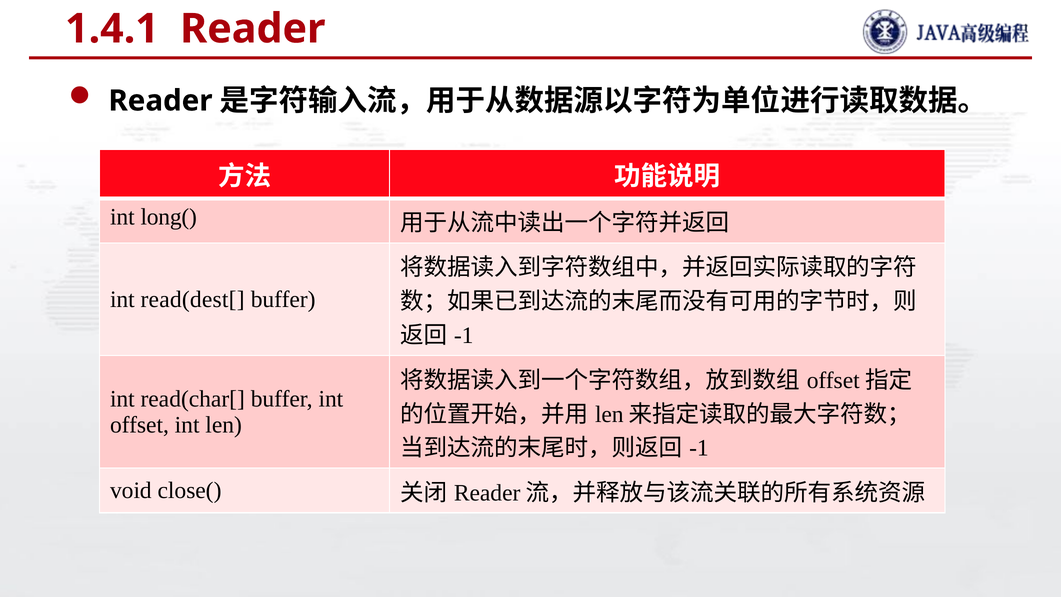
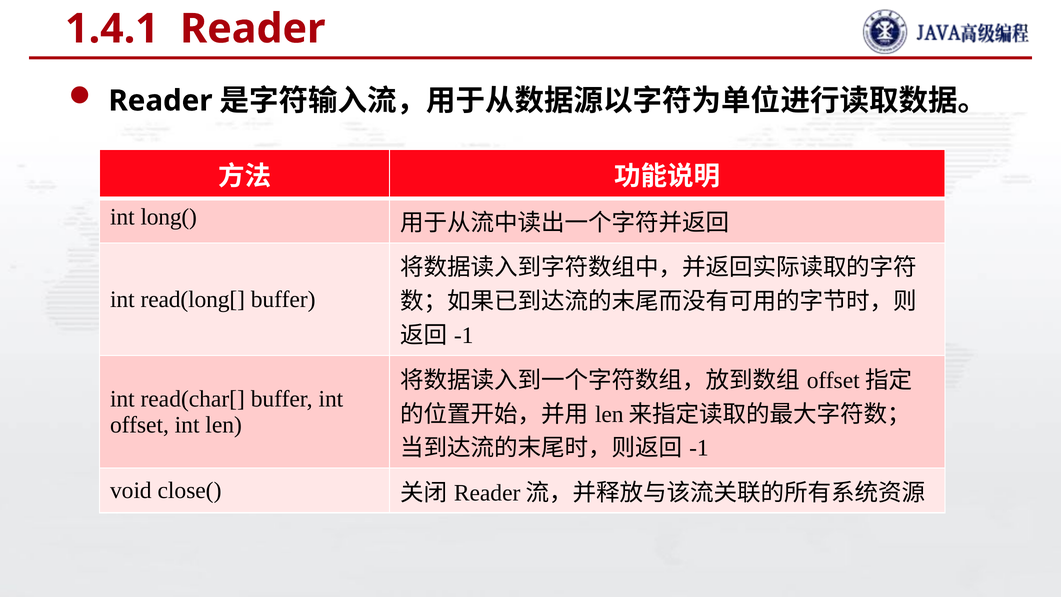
read(dest[: read(dest[ -> read(long[ (193, 299)
